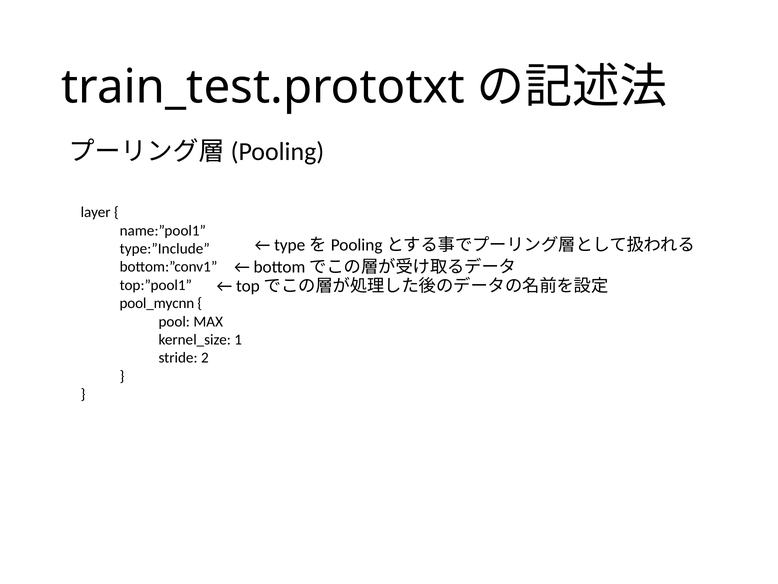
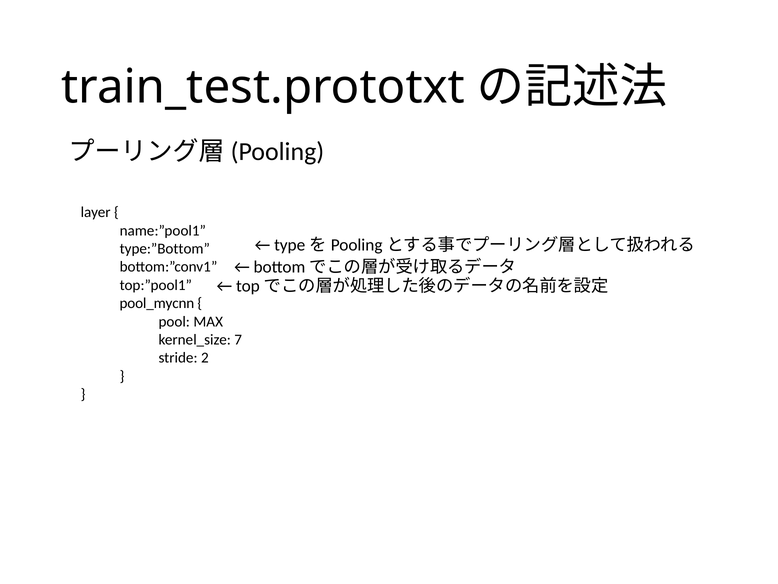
type:”Include: type:”Include -> type:”Bottom (165, 249)
1: 1 -> 7 (238, 339)
